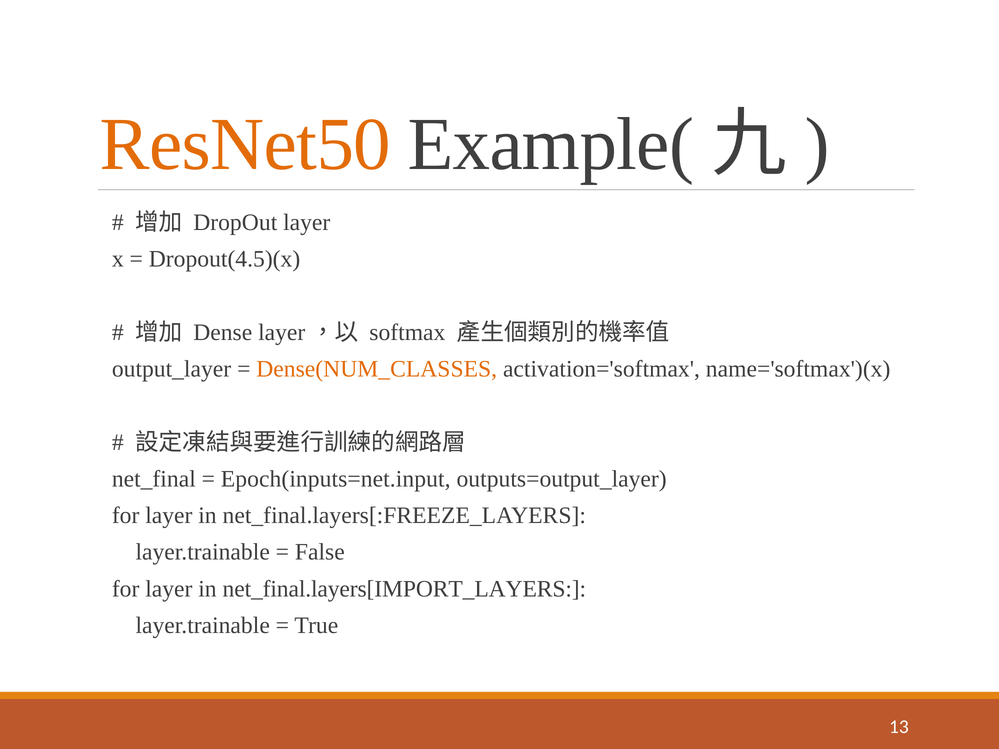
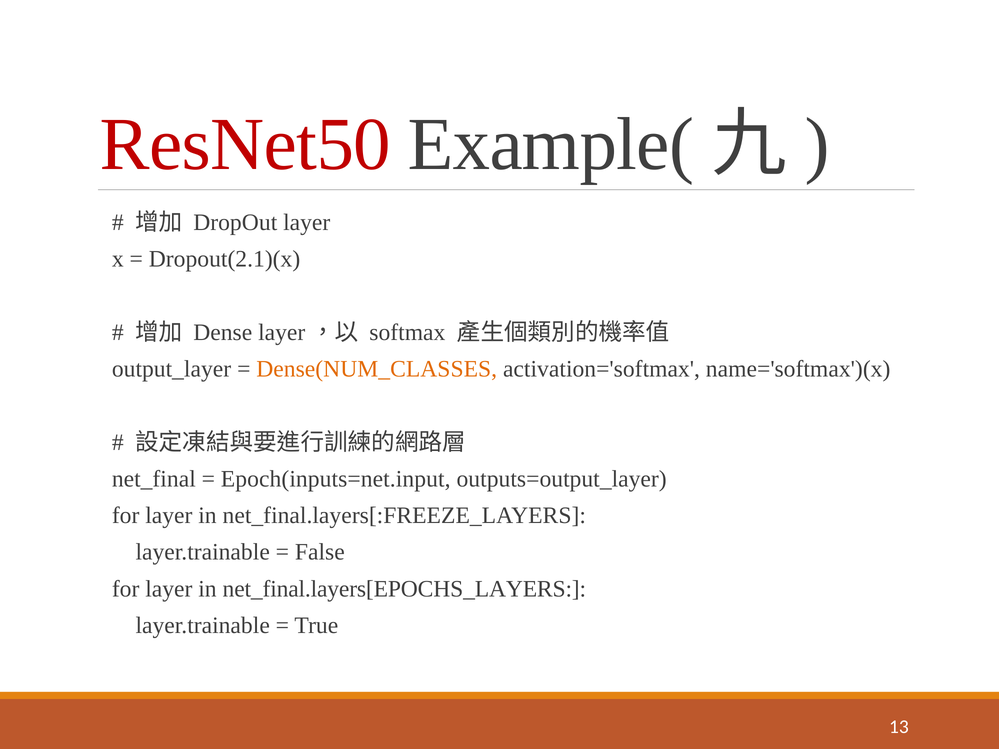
ResNet50 colour: orange -> red (245, 145)
Dropout(4.5)(x: Dropout(4.5)(x -> Dropout(2.1)(x (225, 259)
net_final.layers[IMPORT_LAYERS: net_final.layers[IMPORT_LAYERS -> net_final.layers[EPOCHS_LAYERS (404, 589)
